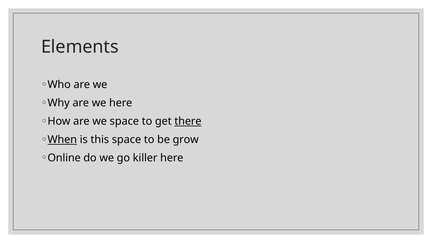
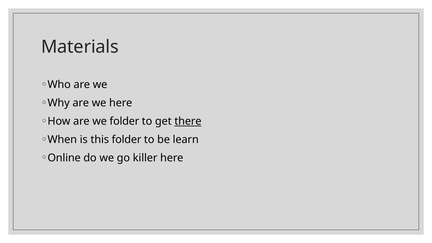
Elements: Elements -> Materials (80, 47)
we space: space -> folder (124, 121)
When underline: present -> none (62, 140)
this space: space -> folder (127, 140)
grow: grow -> learn (186, 140)
